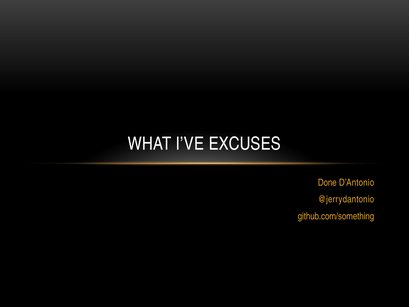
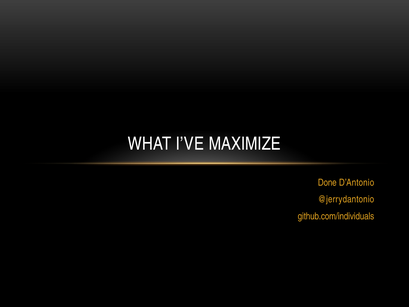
EXCUSES: EXCUSES -> MAXIMIZE (245, 144)
github.com/something: github.com/something -> github.com/individuals (336, 216)
